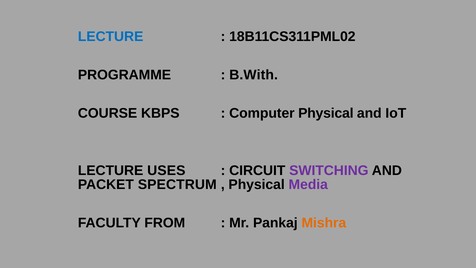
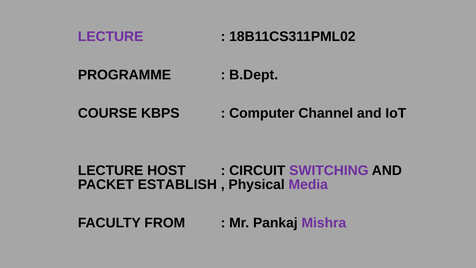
LECTURE colour: blue -> purple (111, 37)
B.With: B.With -> B.Dept (254, 75)
Computer Physical: Physical -> Channel (326, 113)
USES: USES -> HOST (166, 170)
SPECTRUM: SPECTRUM -> ESTABLISH (177, 184)
Mishra colour: orange -> purple (324, 223)
